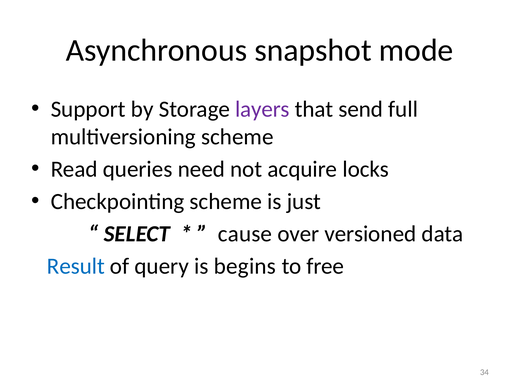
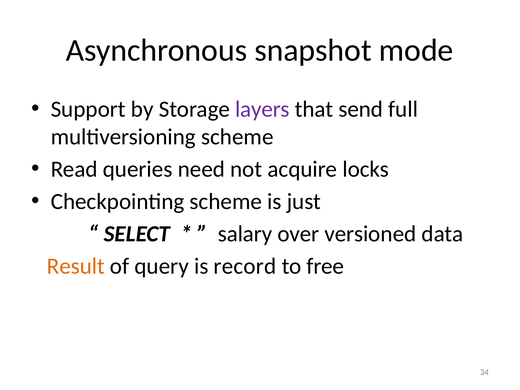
cause: cause -> salary (245, 234)
Result colour: blue -> orange (76, 266)
begins: begins -> record (245, 266)
